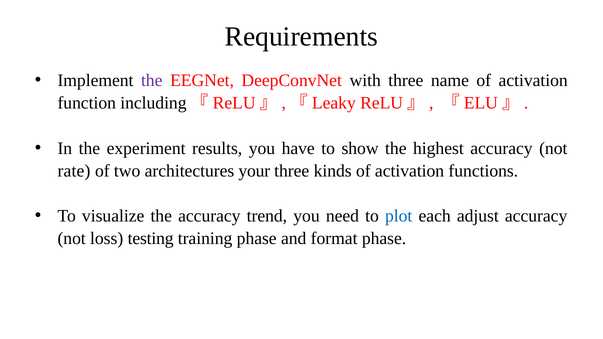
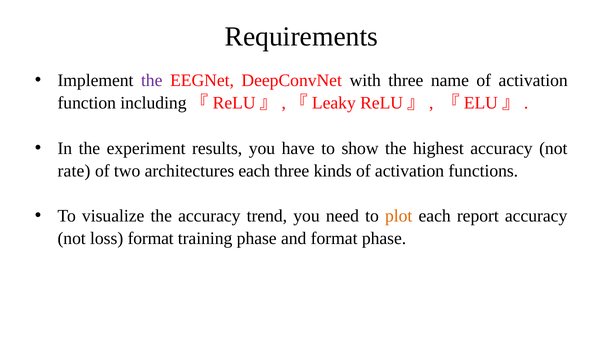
architectures your: your -> each (254, 171)
plot colour: blue -> orange (399, 216)
adjust: adjust -> report (478, 216)
loss testing: testing -> format (151, 239)
